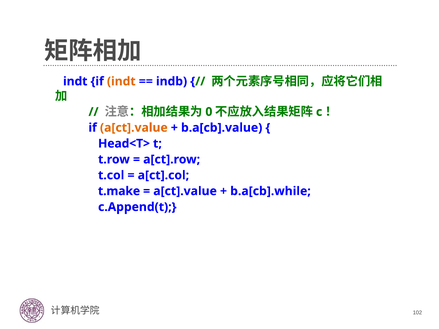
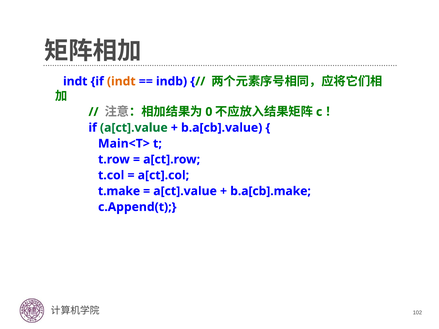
a[ct].value colour: orange -> green (134, 128)
Head<T>: Head<T> -> Main<T> (124, 144)
b.a[cb].while: b.a[cb].while -> b.a[cb].make (271, 191)
